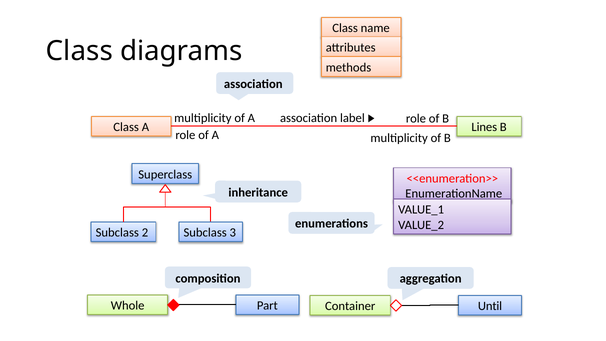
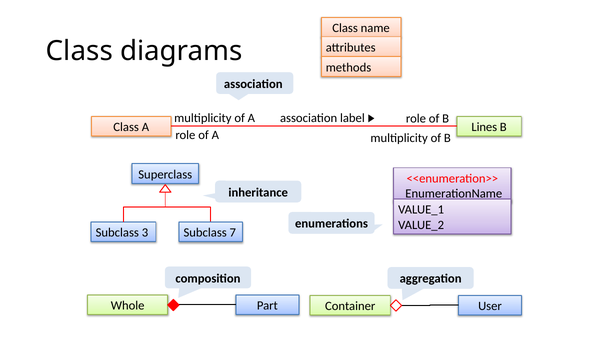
2: 2 -> 3 (145, 232)
3: 3 -> 7 (233, 233)
Until: Until -> User (490, 306)
